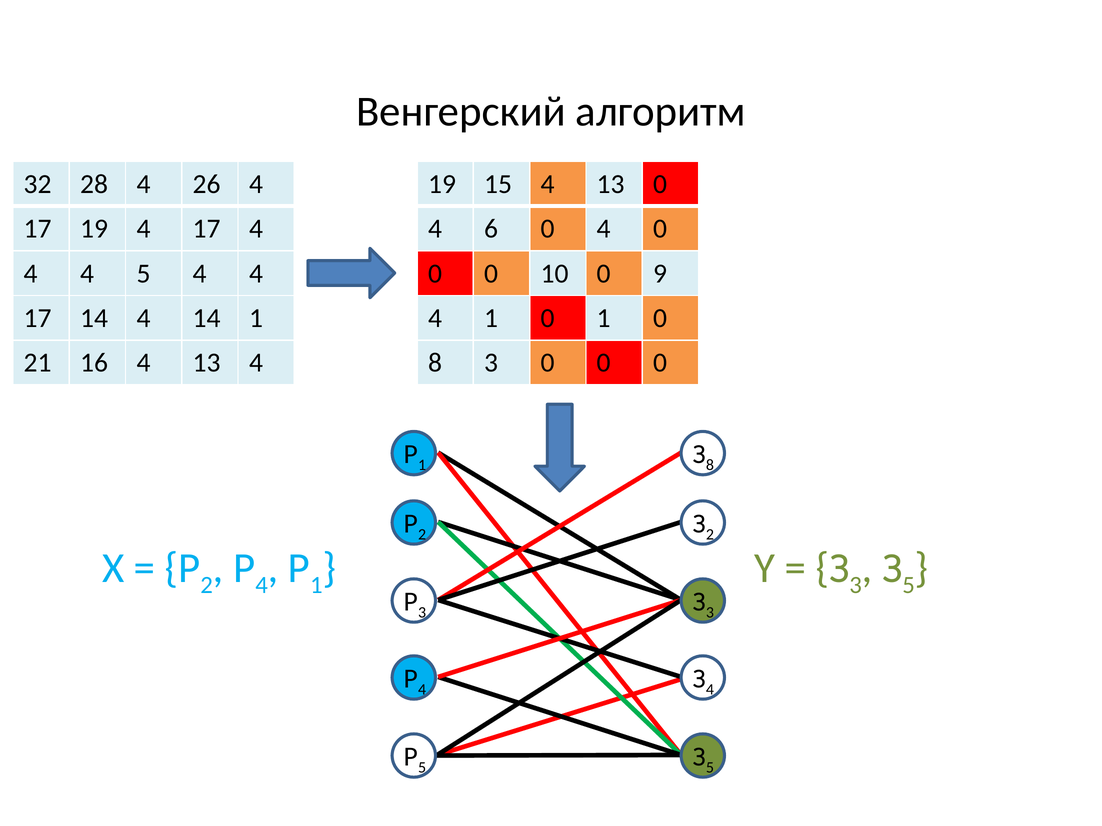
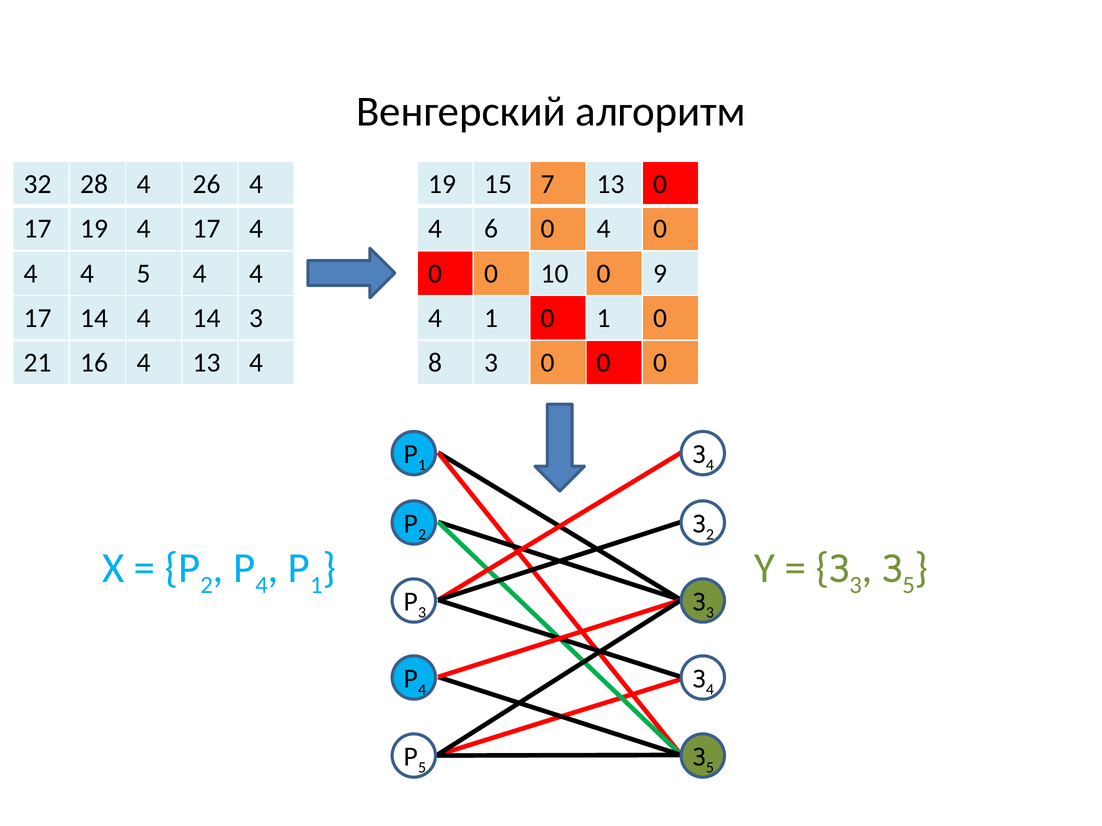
15 4: 4 -> 7 (548, 184)
14 1: 1 -> 3 (256, 318)
8: 8 -> 4 (710, 465)
